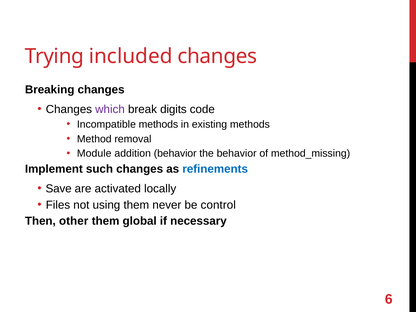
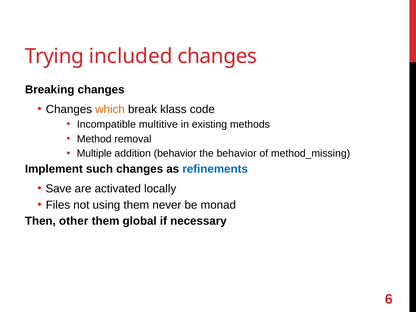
which colour: purple -> orange (110, 109)
digits: digits -> klass (173, 109)
Incompatible methods: methods -> multitive (158, 124)
Module: Module -> Multiple (94, 154)
control: control -> monad (218, 205)
